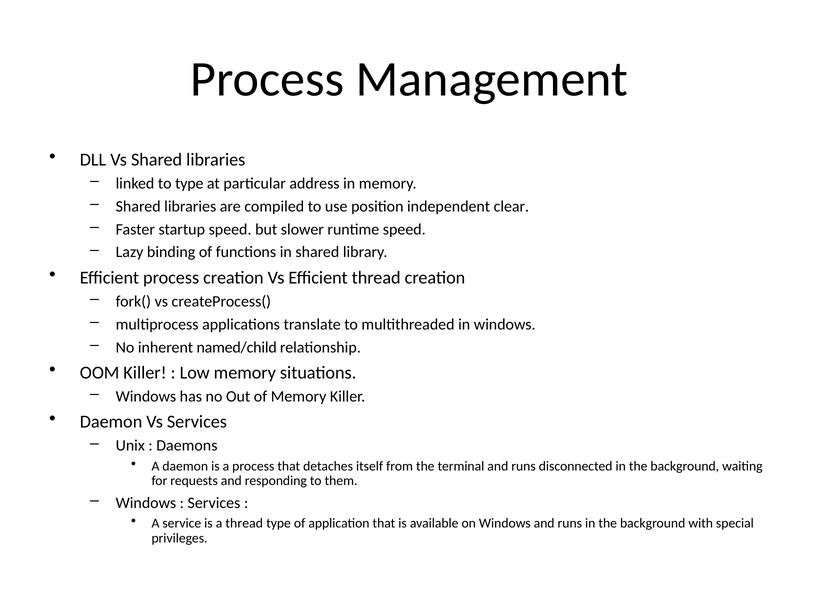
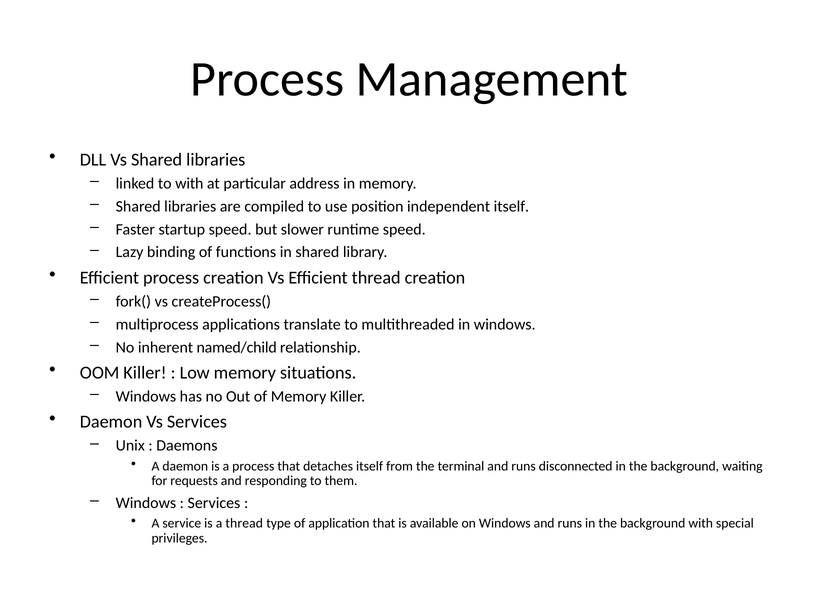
to type: type -> with (189, 183)
independent clear: clear -> itself (511, 206)
